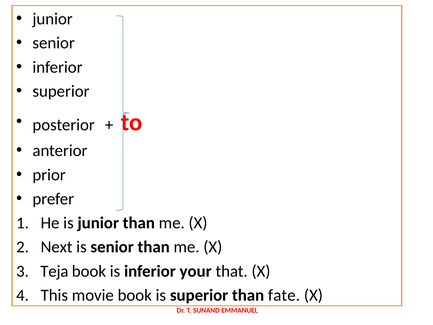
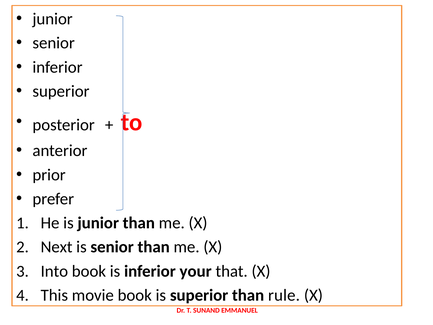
Teja: Teja -> Into (54, 271)
fate: fate -> rule (284, 295)
